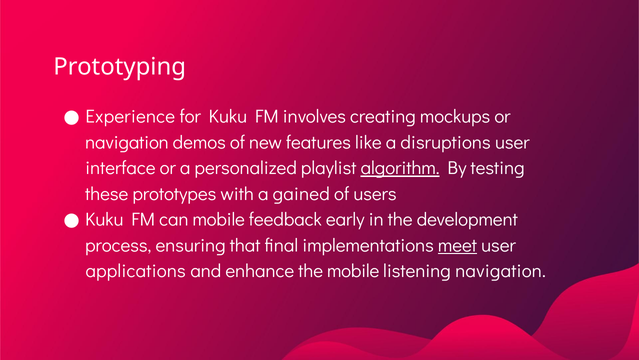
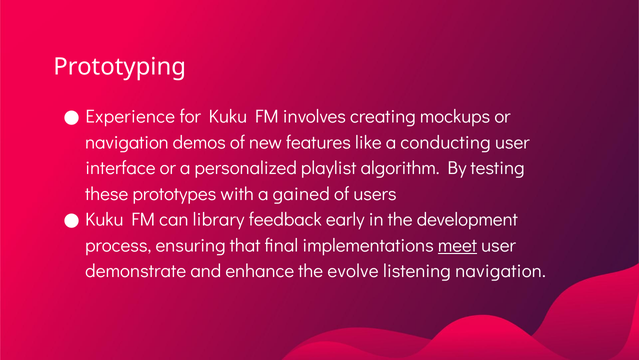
disruptions: disruptions -> conducting (446, 142)
algorithm underline: present -> none (400, 168)
can mobile: mobile -> library (219, 219)
applications: applications -> demonstrate (136, 271)
the mobile: mobile -> evolve (353, 271)
